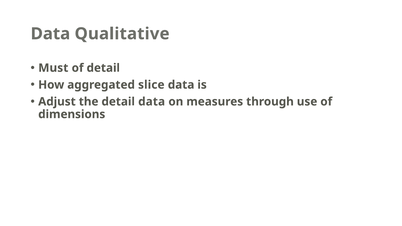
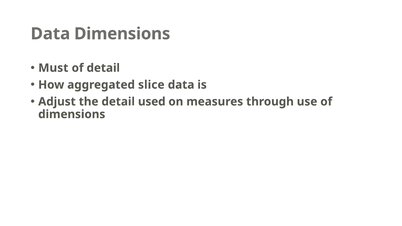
Data Qualitative: Qualitative -> Dimensions (122, 34)
detail data: data -> used (152, 102)
